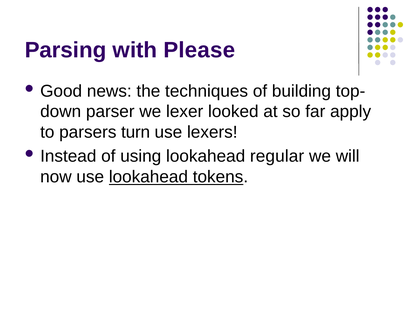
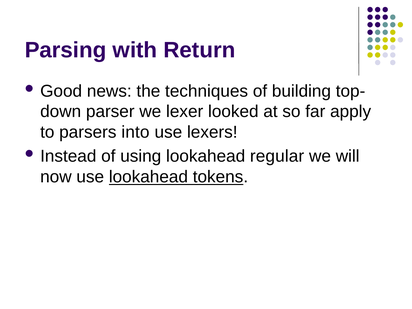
Please: Please -> Return (199, 50)
turn: turn -> into (135, 132)
